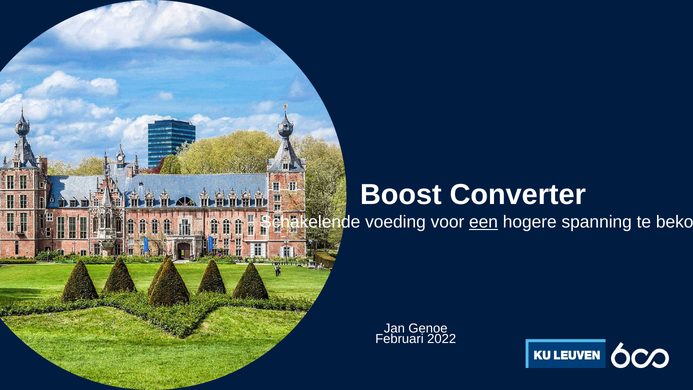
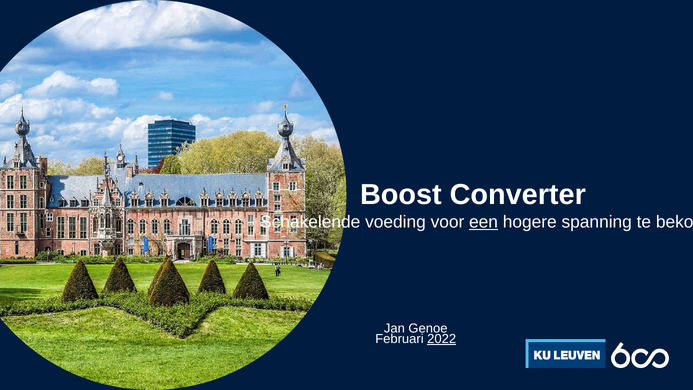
2022 underline: none -> present (442, 339)
